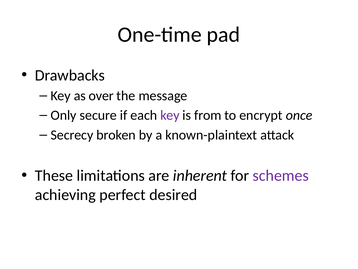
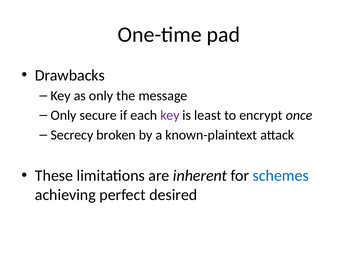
as over: over -> only (101, 96)
from: from -> least (208, 115)
schemes colour: purple -> blue (281, 175)
